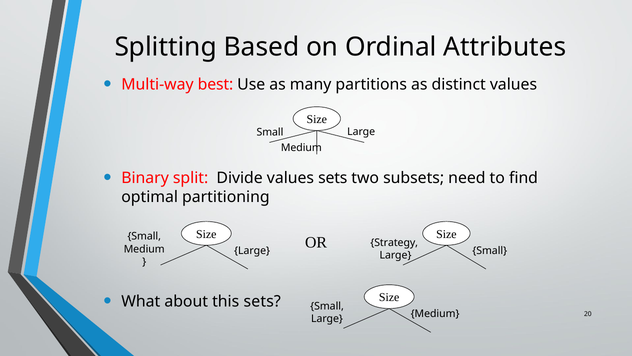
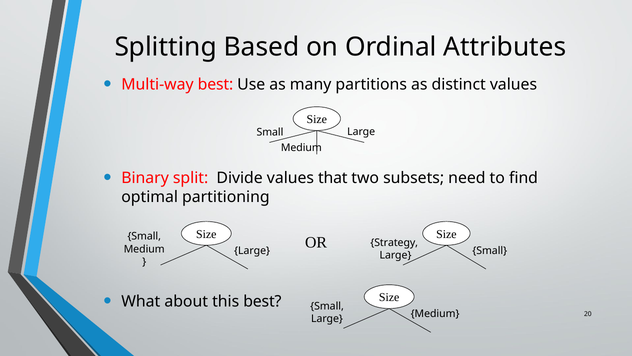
values sets: sets -> that (333, 178)
this sets: sets -> best (262, 301)
